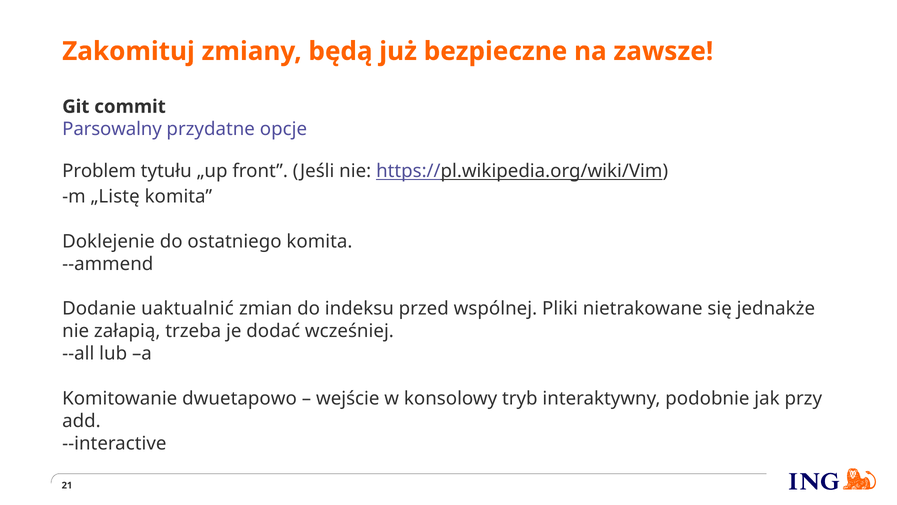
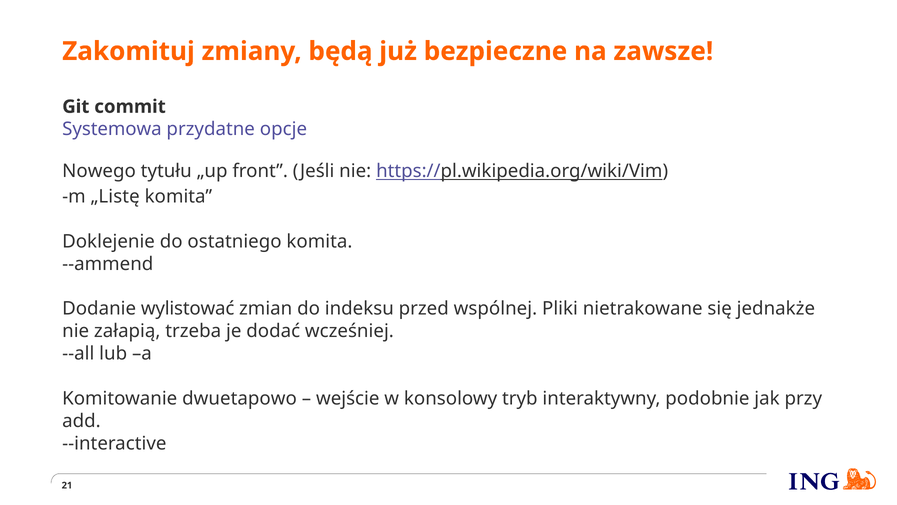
Parsowalny: Parsowalny -> Systemowa (112, 129)
Problem: Problem -> Nowego (99, 171)
uaktualnić: uaktualnić -> wylistować (188, 308)
